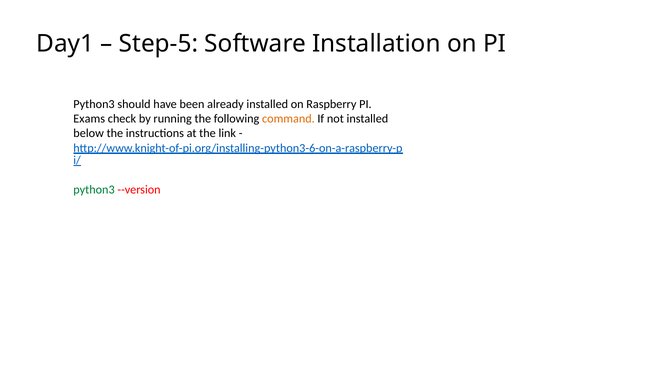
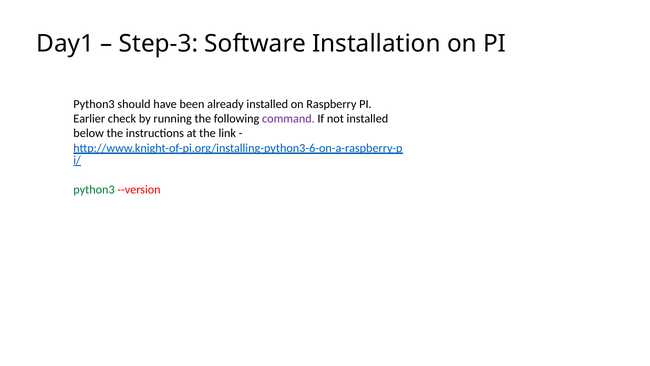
Step-5: Step-5 -> Step-3 (159, 44)
Exams: Exams -> Earlier (89, 119)
command colour: orange -> purple (288, 119)
